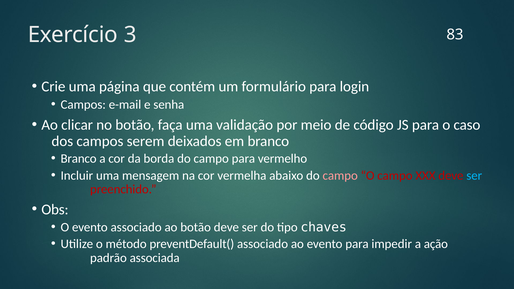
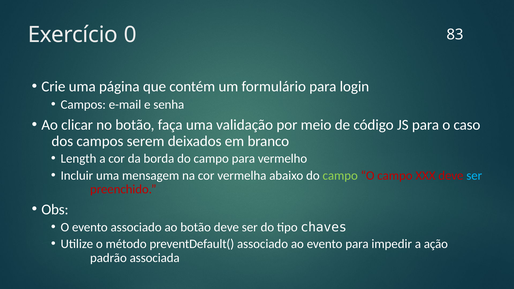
3: 3 -> 0 (130, 35)
Branco: Branco -> Length (79, 159)
campo colour: pink -> light green (340, 176)
